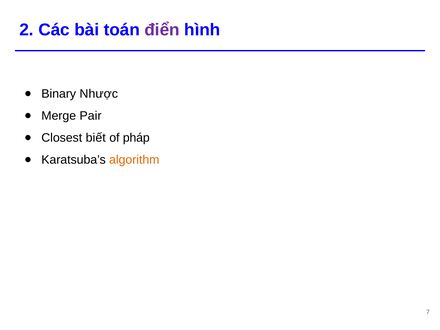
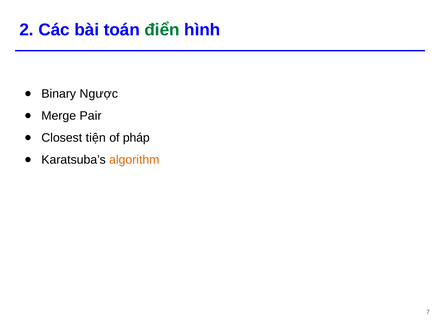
điển colour: purple -> green (162, 30)
Nhược: Nhược -> Ngược (99, 94)
biết: biết -> tiện (96, 138)
